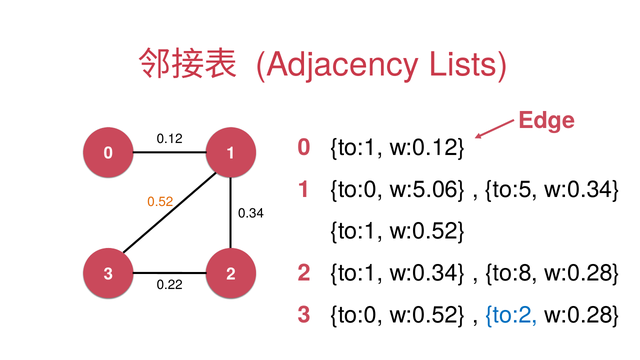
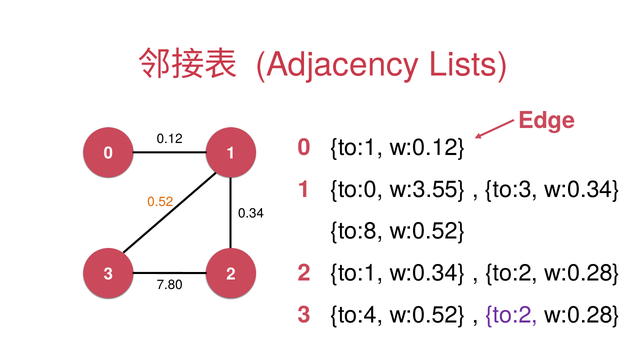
w:5.06: w:5.06 -> w:3.55 (428, 189)
to:5: to:5 -> to:3 (511, 189)
to:1: to:1 -> to:8 (357, 231)
to:8: to:8 -> to:2 (512, 273)
0.22: 0.22 -> 7.80 (170, 285)
3 to:0: to:0 -> to:4 (357, 315)
to:2 colour: blue -> purple (512, 315)
